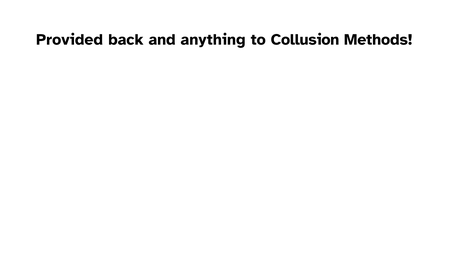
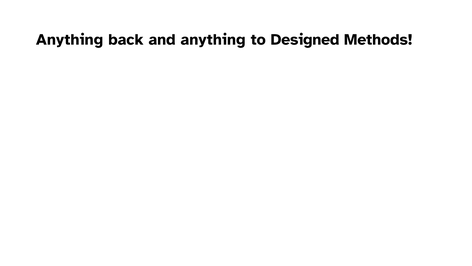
Provided: Provided -> Anything (70, 40)
Collusion: Collusion -> Designed (305, 40)
